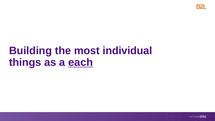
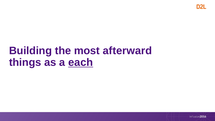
individual: individual -> afterward (127, 51)
